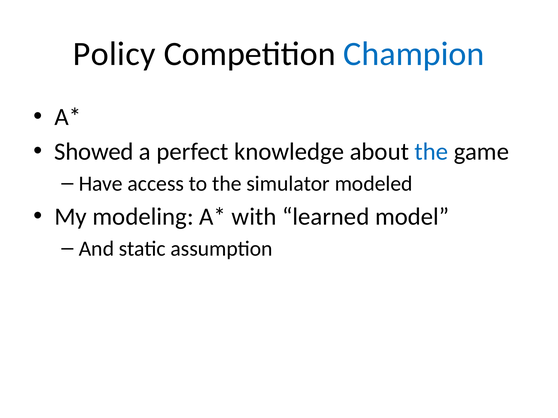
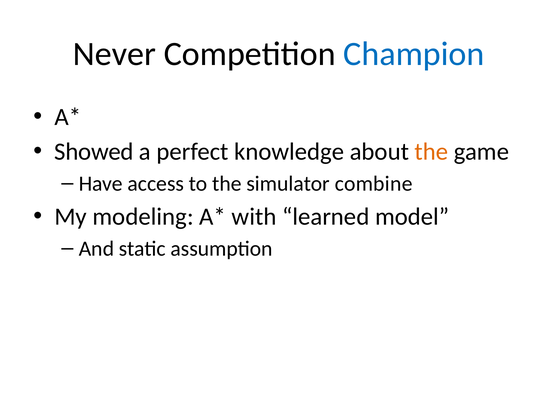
Policy: Policy -> Never (114, 54)
the colour: blue -> orange (431, 152)
modeled: modeled -> combine (374, 184)
